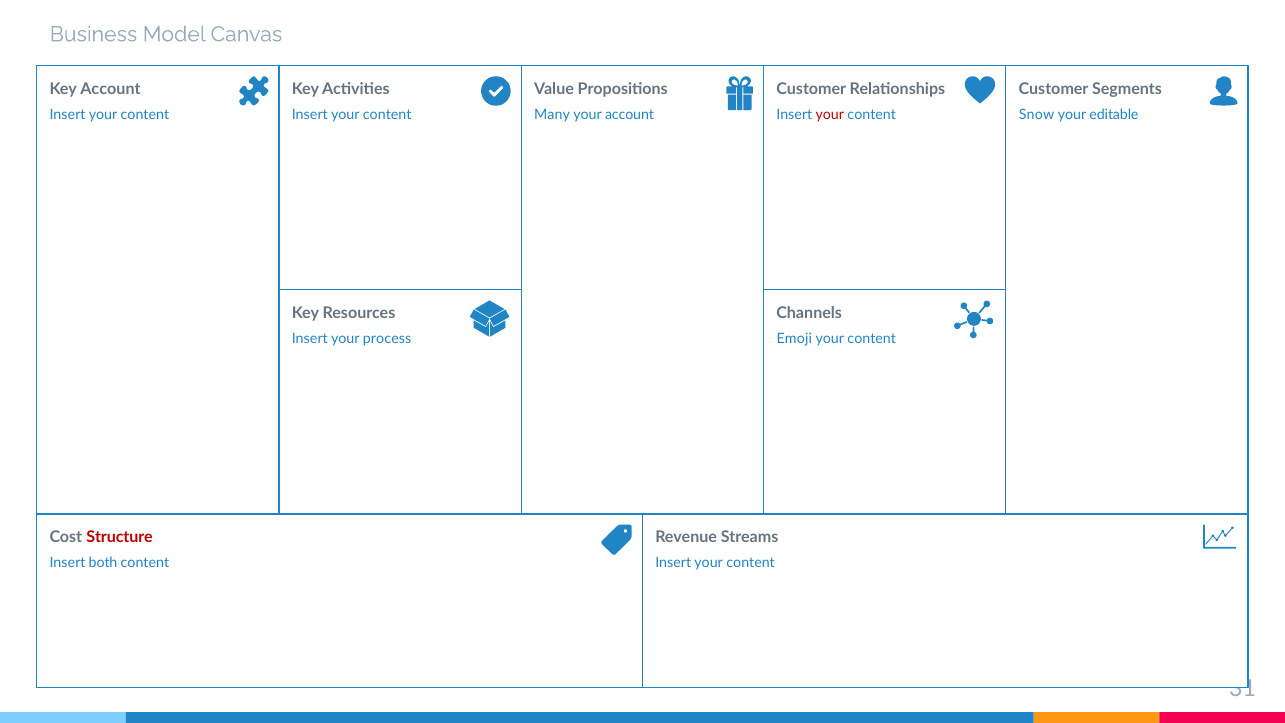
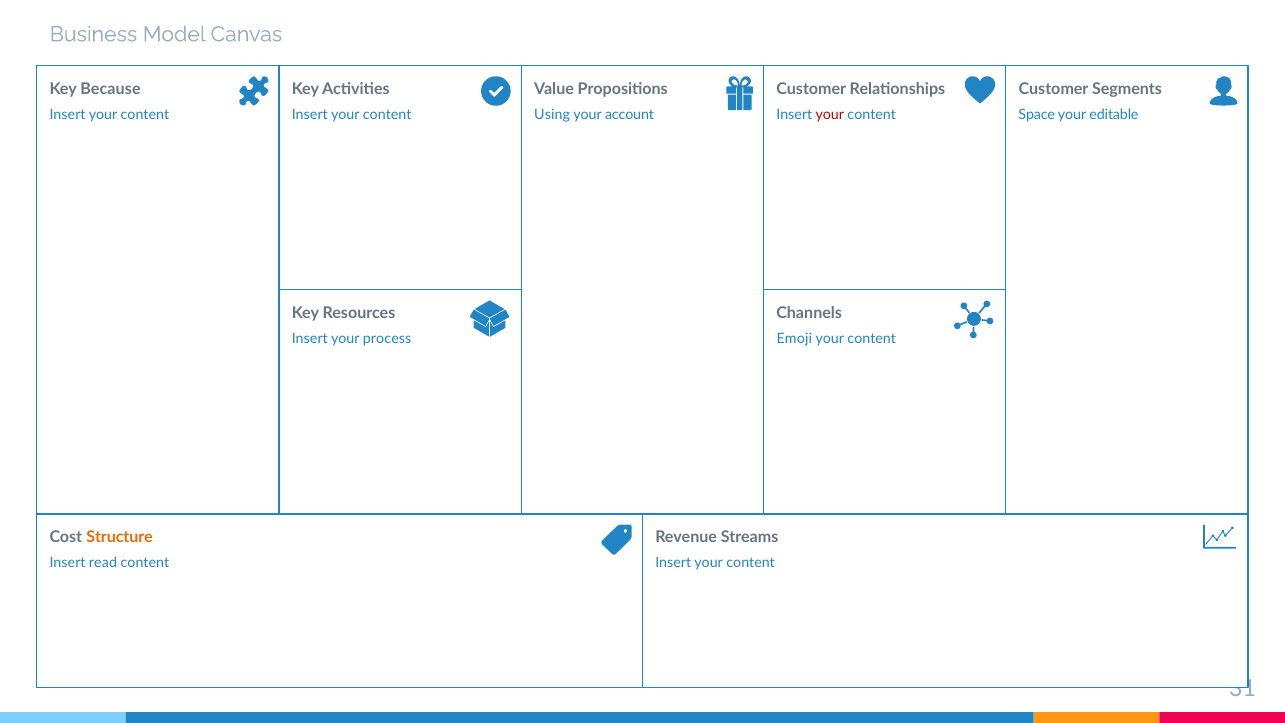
Key Account: Account -> Because (110, 89)
Many: Many -> Using (552, 114)
Snow: Snow -> Space (1037, 114)
Structure colour: red -> orange (120, 537)
both: both -> read (103, 563)
